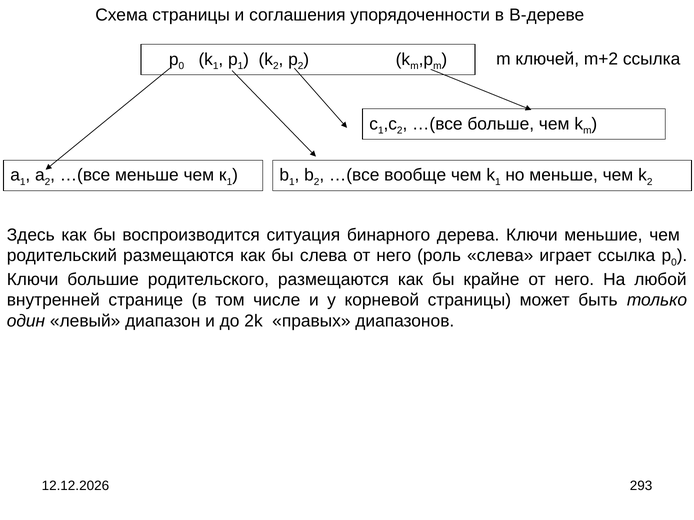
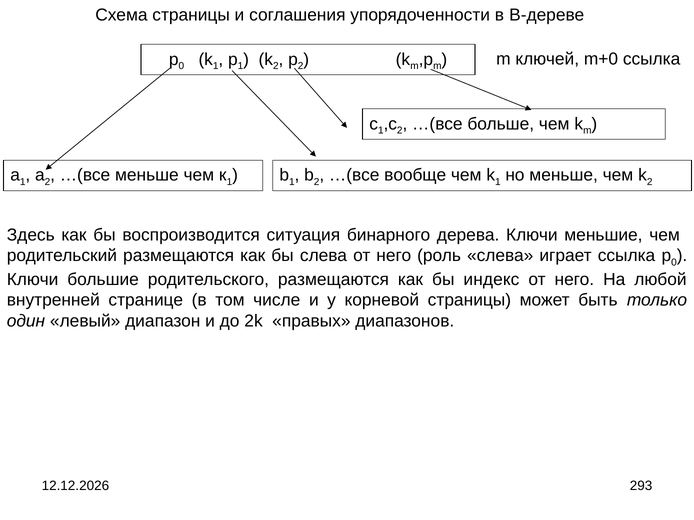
m+2: m+2 -> m+0 (601, 59)
крайне: крайне -> индекс (491, 280)
